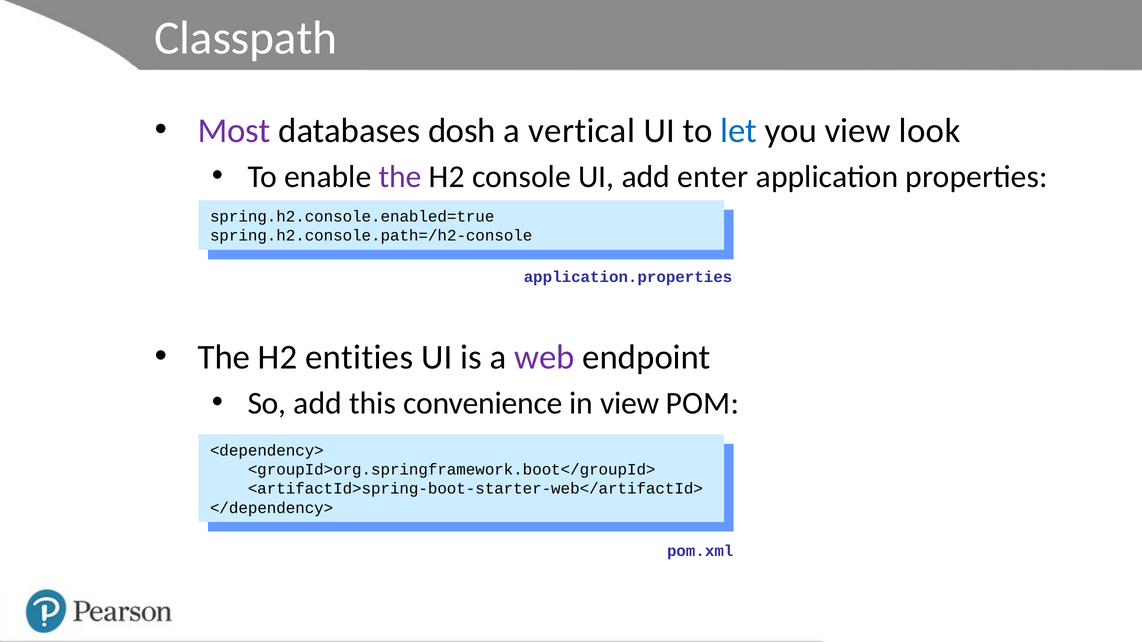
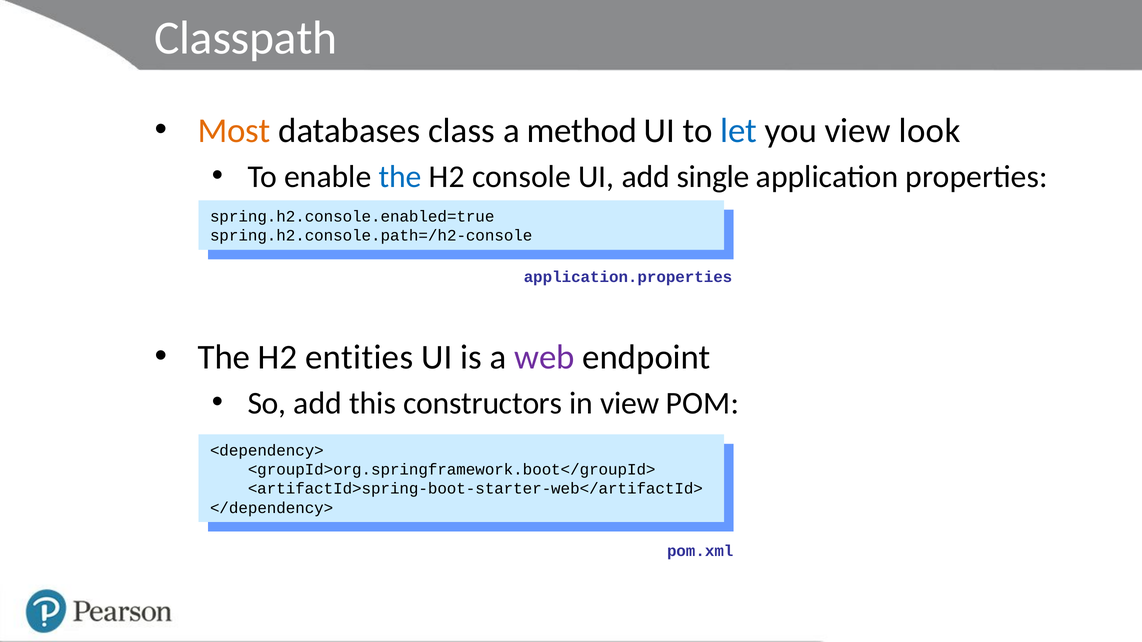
Most colour: purple -> orange (234, 131)
dosh: dosh -> class (462, 131)
vertical: vertical -> method (582, 131)
the colour: purple -> blue (400, 177)
enter: enter -> single (713, 177)
convenience: convenience -> constructors (483, 403)
